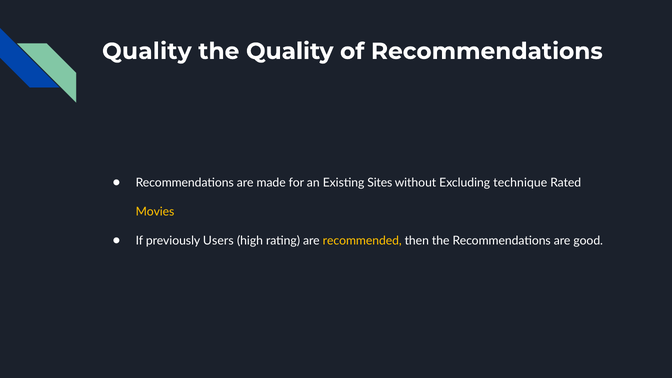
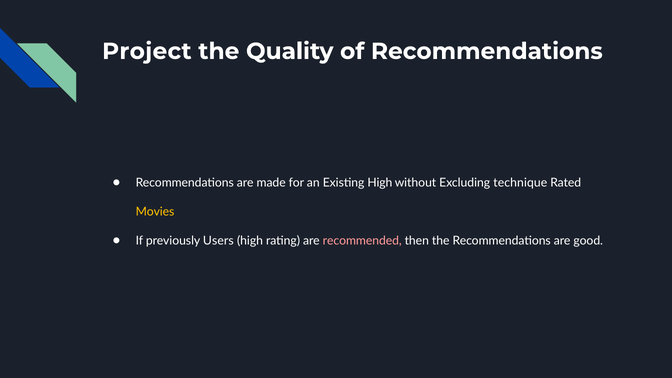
Quality: Quality -> Project (147, 51)
Existing Sites: Sites -> High (380, 183)
recommended colour: yellow -> pink (362, 241)
